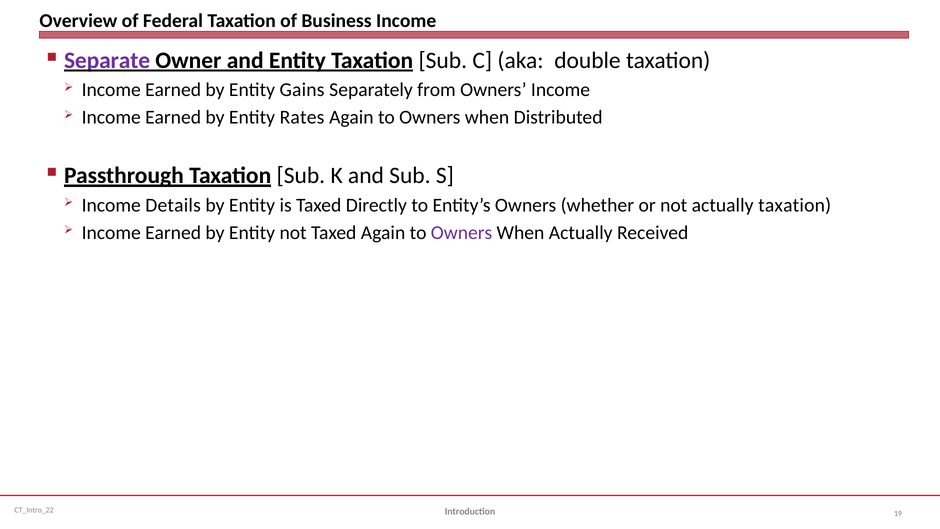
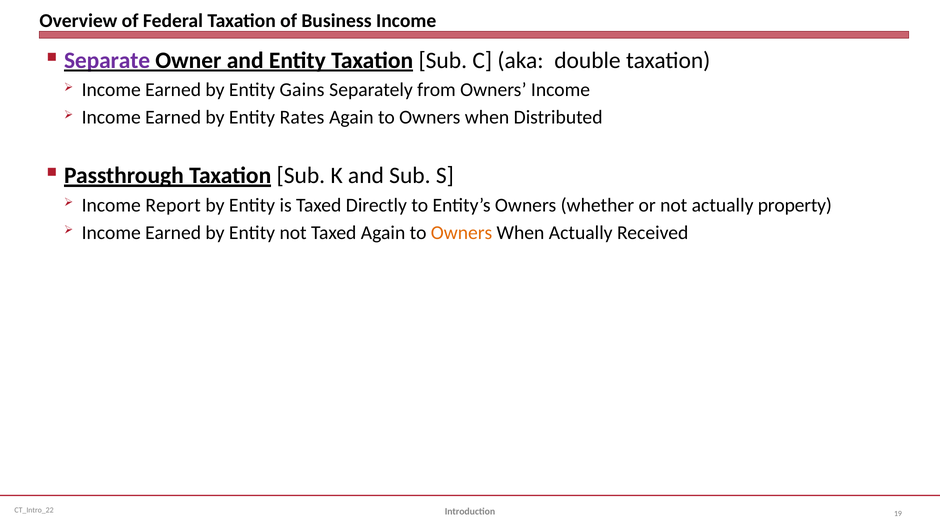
Details: Details -> Report (173, 205)
actually taxation: taxation -> property (795, 205)
Owners colour: purple -> orange (462, 232)
